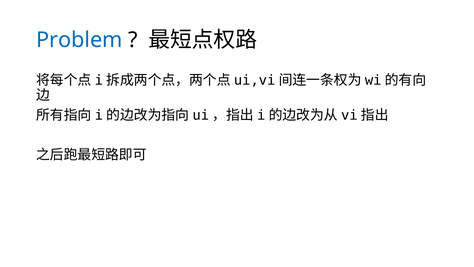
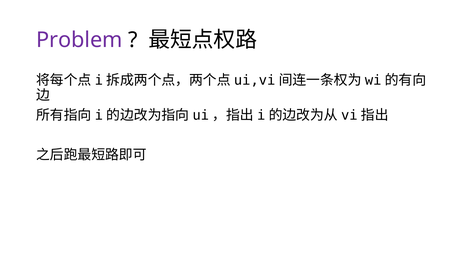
Problem colour: blue -> purple (79, 40)
